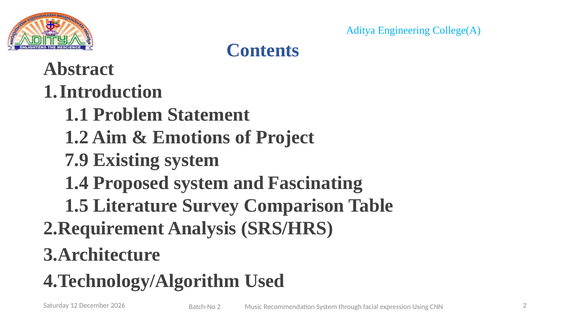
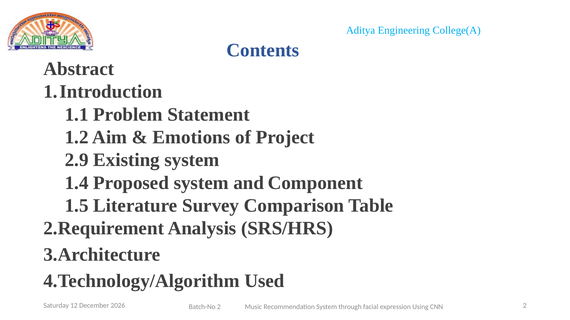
7.9: 7.9 -> 2.9 (77, 160)
Fascinating: Fascinating -> Component (315, 183)
